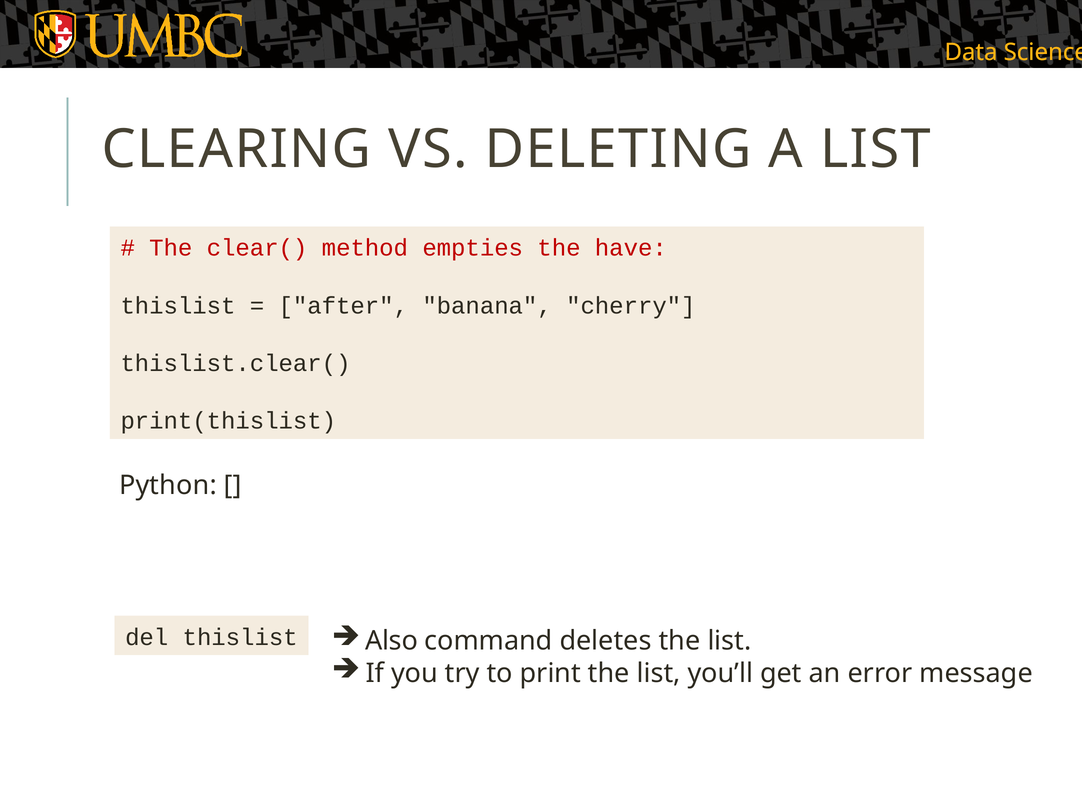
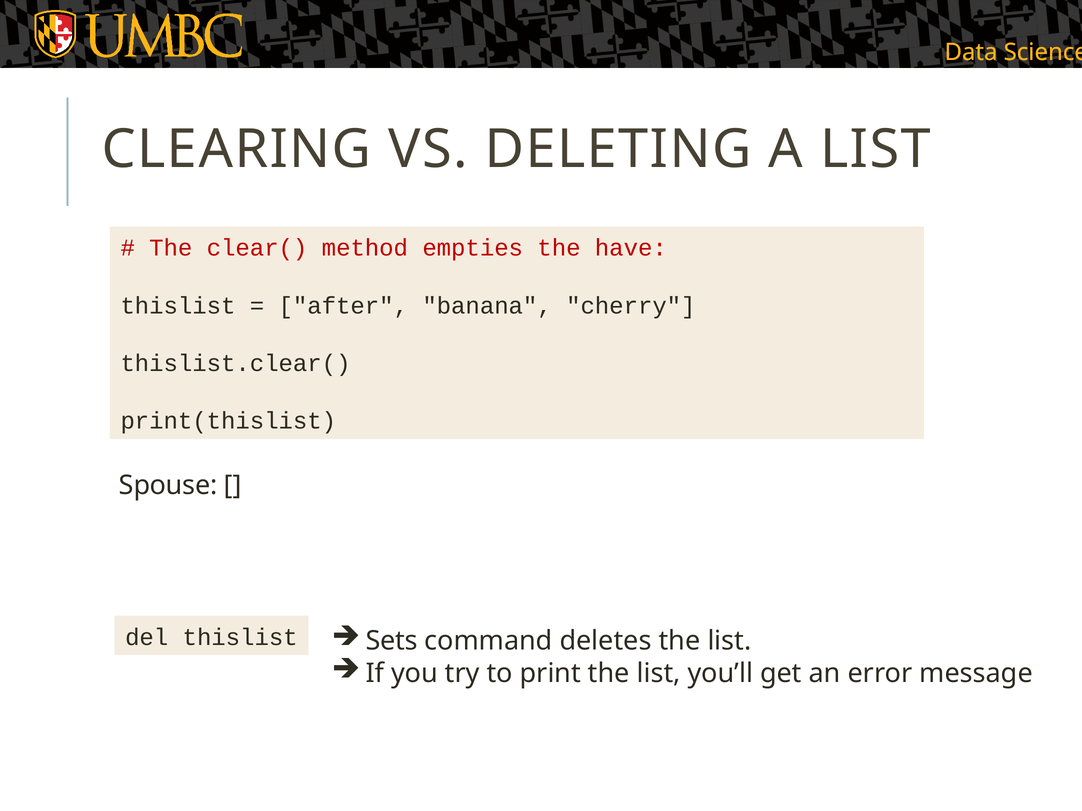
Python: Python -> Spouse (168, 486)
Also: Also -> Sets (392, 641)
